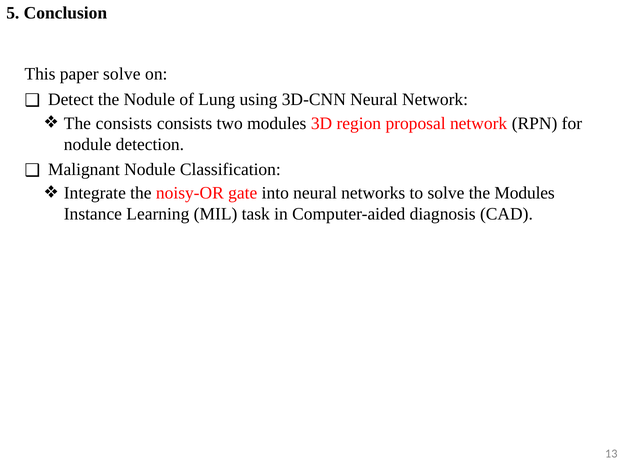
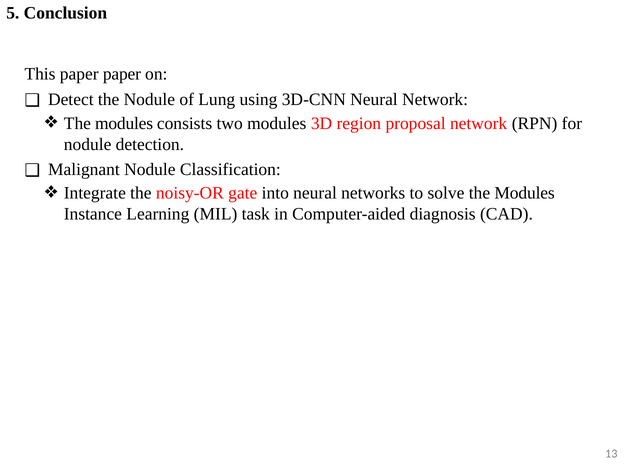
paper solve: solve -> paper (122, 74)
consists: consists -> modules (124, 123)
